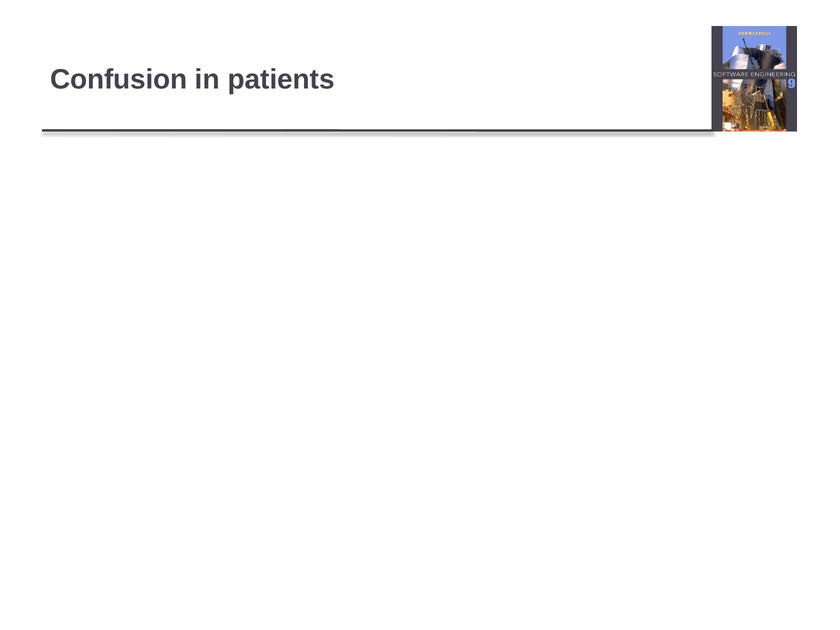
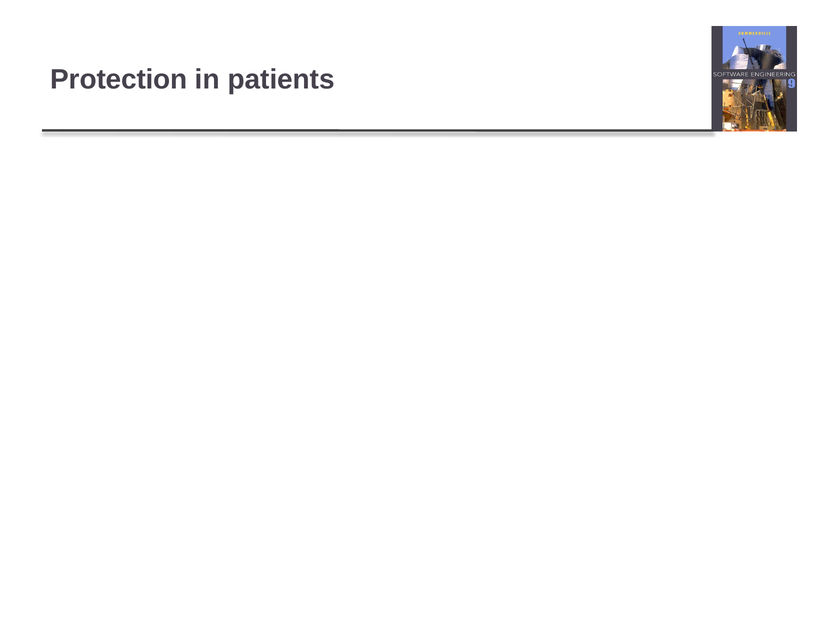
Confusion: Confusion -> Protection (119, 80)
